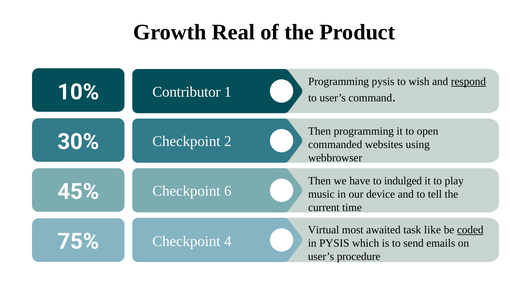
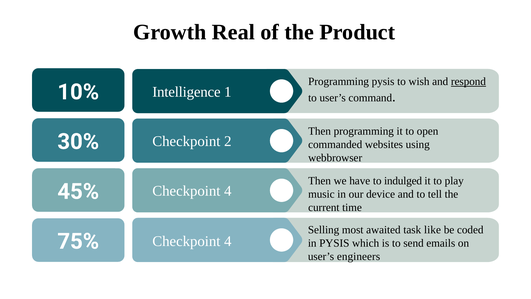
Contributor: Contributor -> Intelligence (186, 92)
6: 6 -> 4 (228, 191)
Virtual: Virtual -> Selling (324, 230)
coded underline: present -> none (470, 230)
procedure: procedure -> engineers (359, 256)
